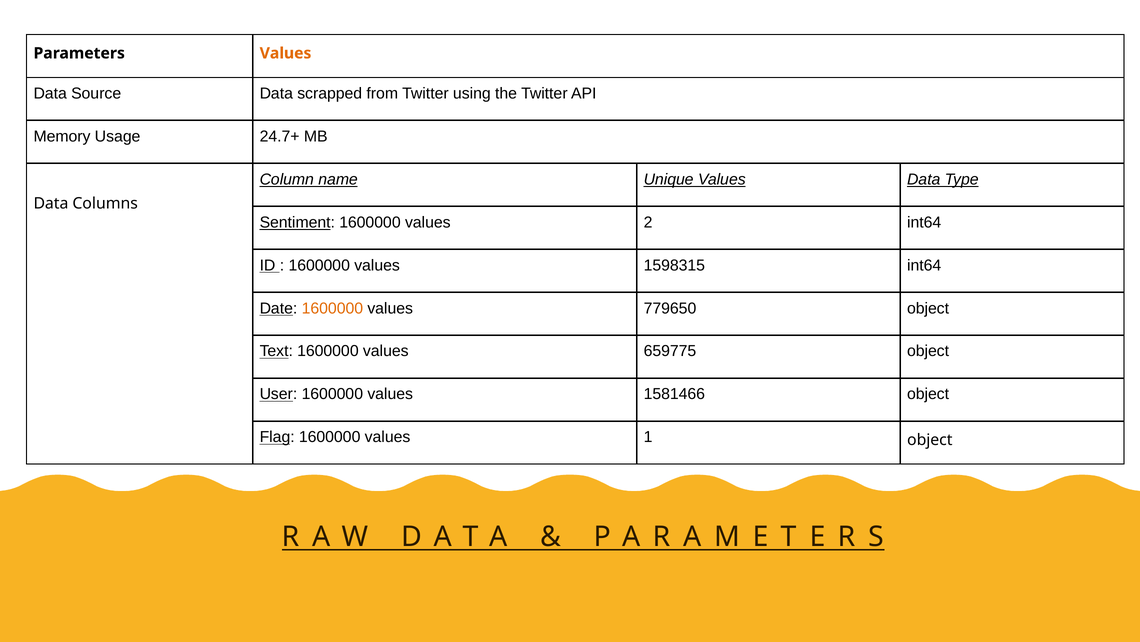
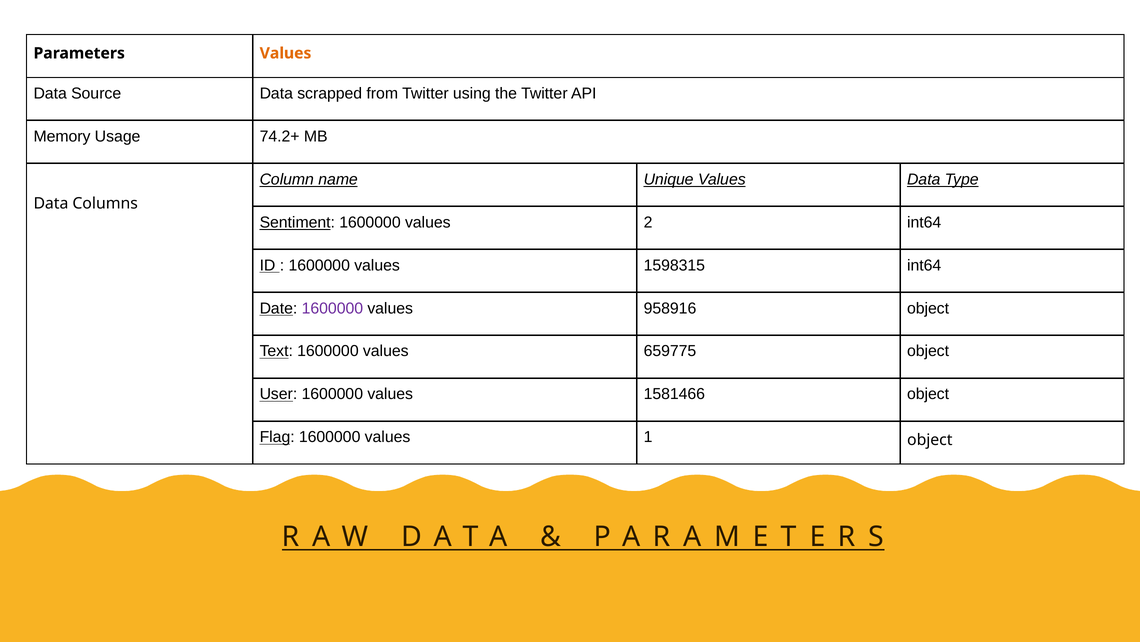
24.7+: 24.7+ -> 74.2+ (280, 136)
1600000 colour: orange -> purple (332, 308)
779650: 779650 -> 958916 (670, 308)
